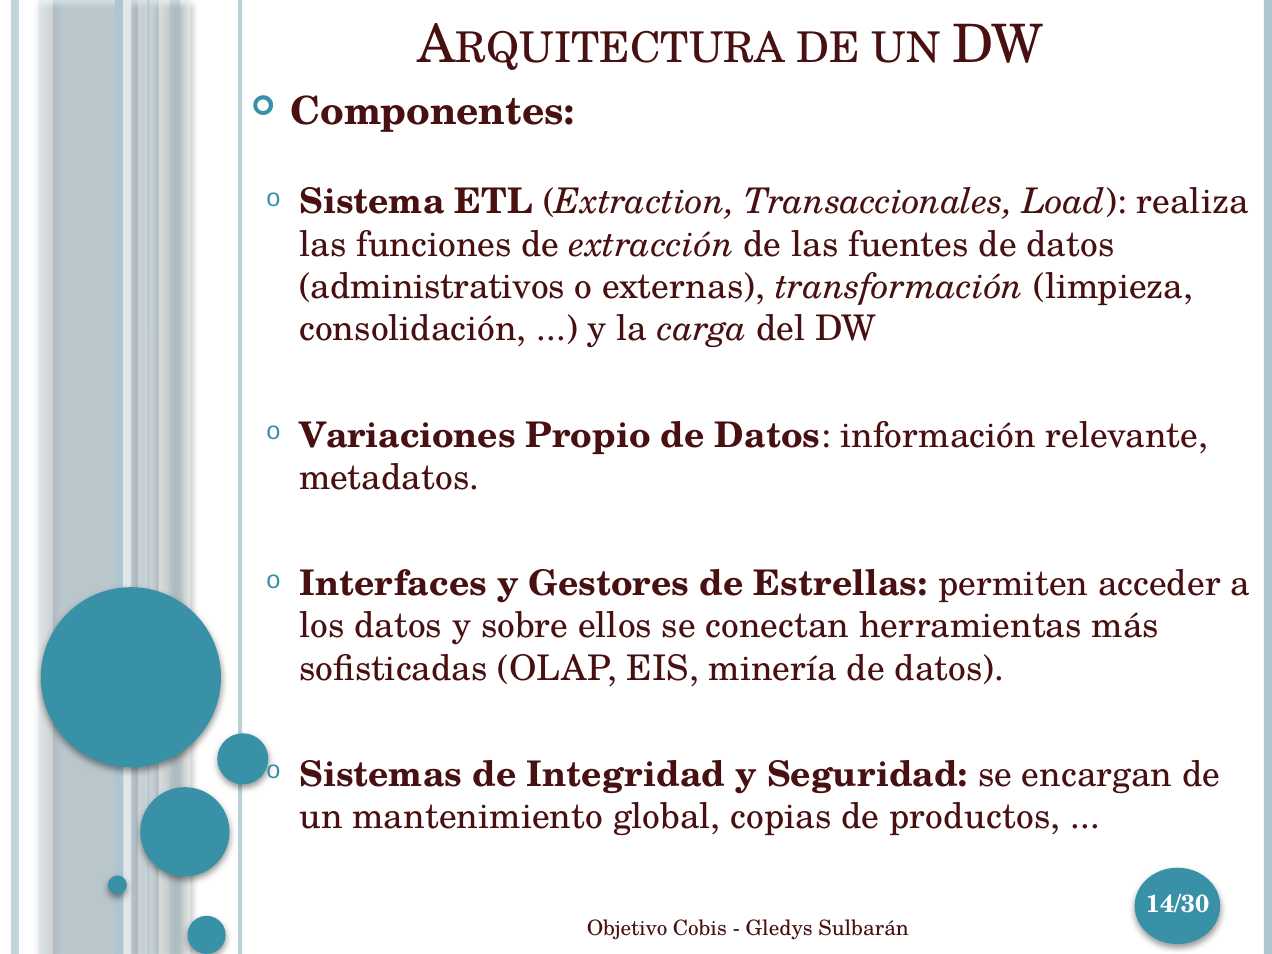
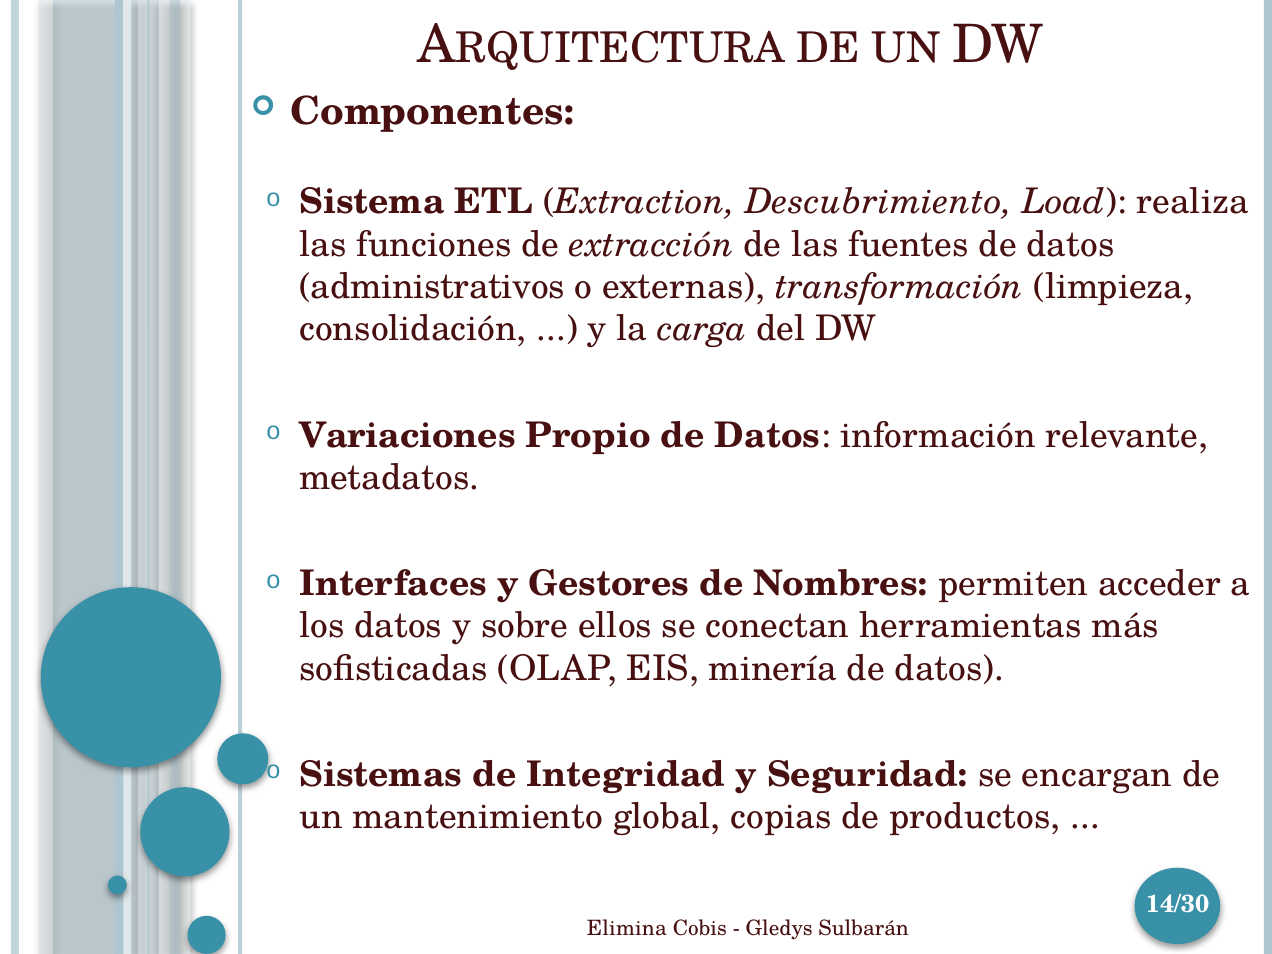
Transaccionales: Transaccionales -> Descubrimiento (879, 202)
Estrellas: Estrellas -> Nombres (841, 584)
Objetivo: Objetivo -> Elimina (627, 929)
